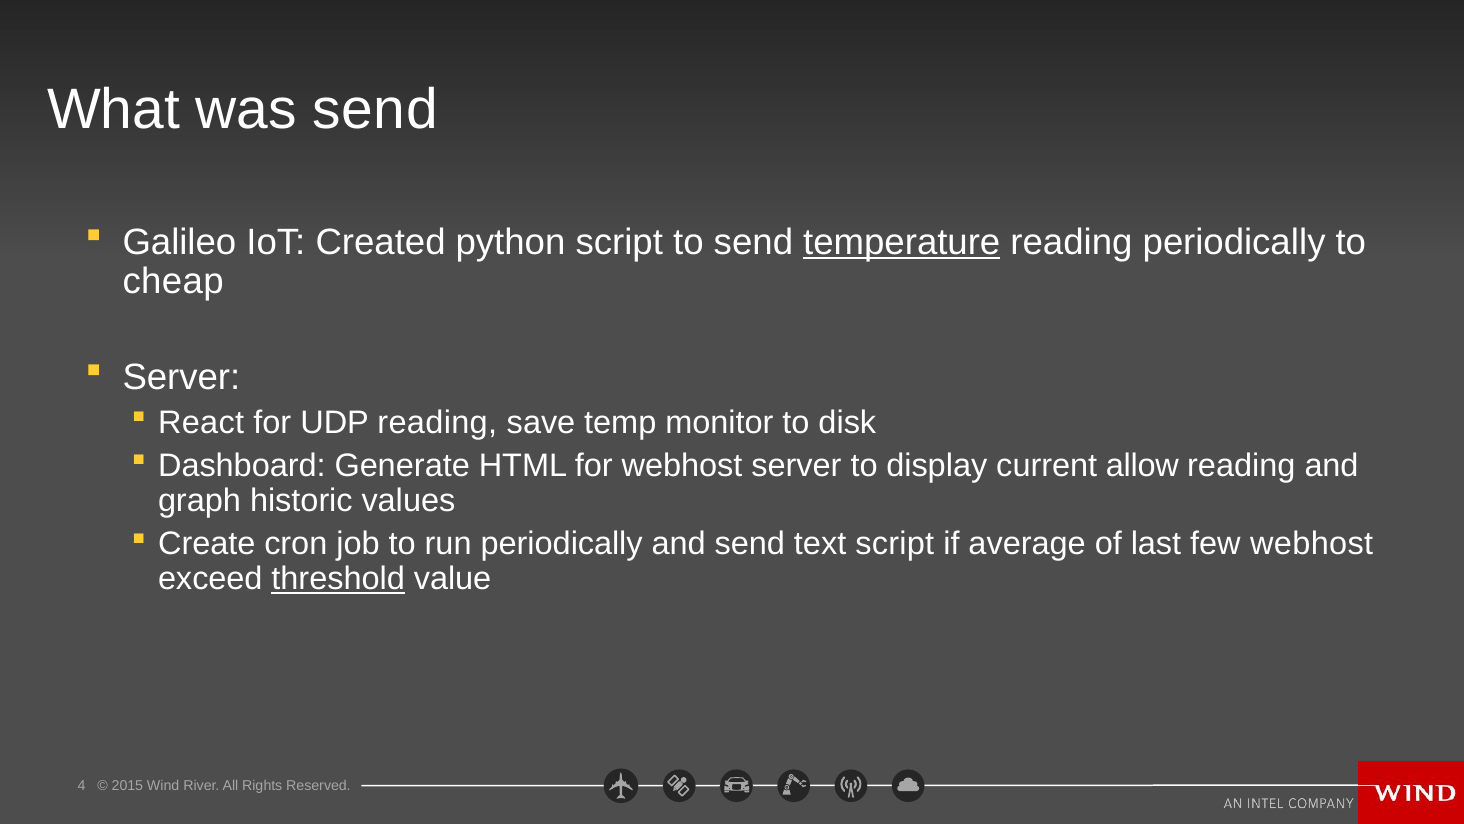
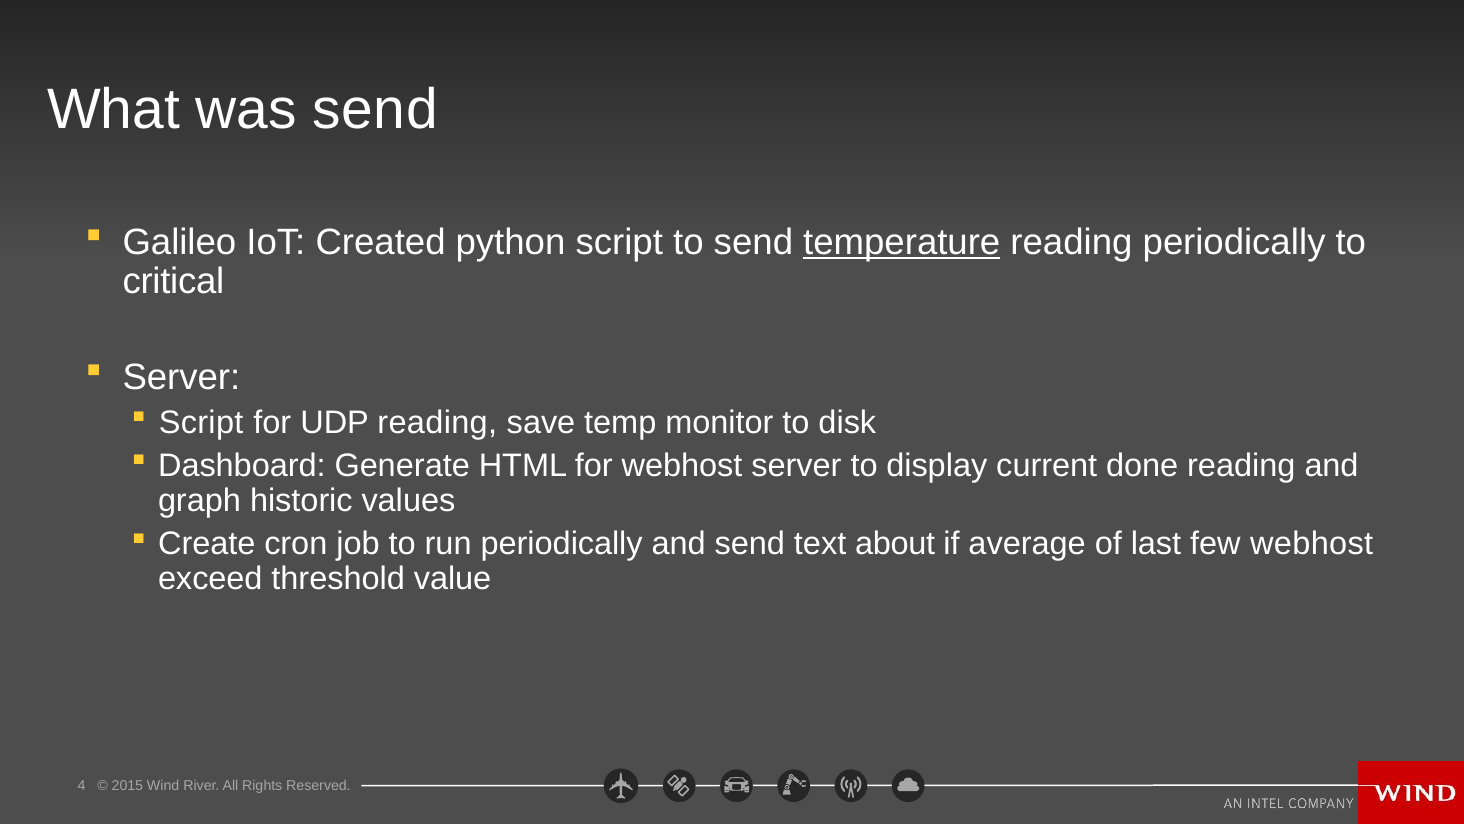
cheap: cheap -> critical (173, 281)
React: React -> Script (201, 422)
allow: allow -> done (1142, 465)
text script: script -> about (895, 544)
threshold underline: present -> none (338, 579)
